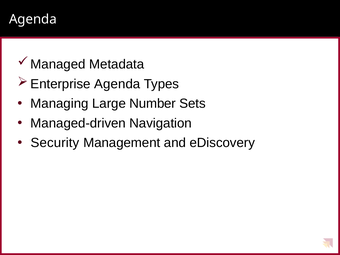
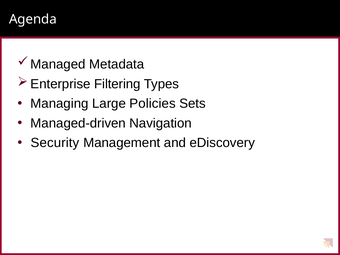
Agenda: Agenda -> Filtering (117, 84)
Number: Number -> Policies (153, 104)
